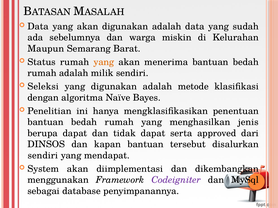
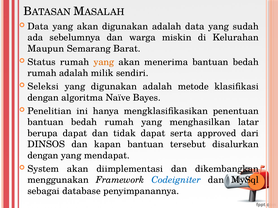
jenis: jenis -> latar (248, 122)
sendiri: sendiri -> dengan (43, 156)
Codeigniter colour: purple -> blue (176, 180)
